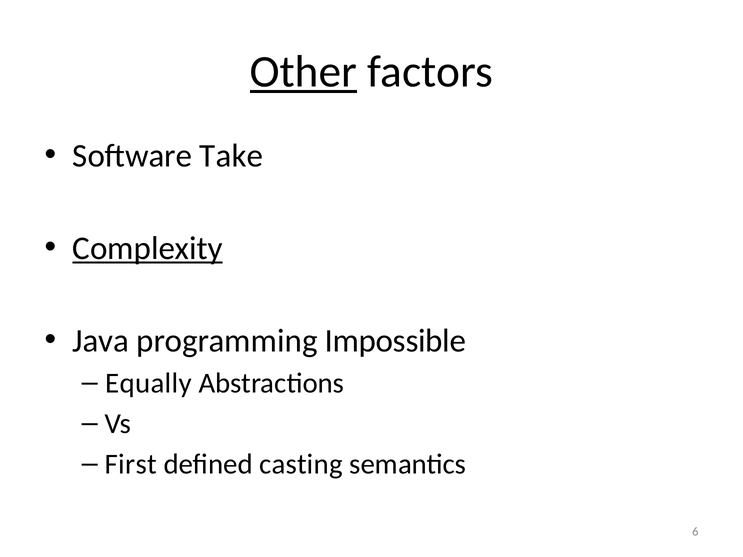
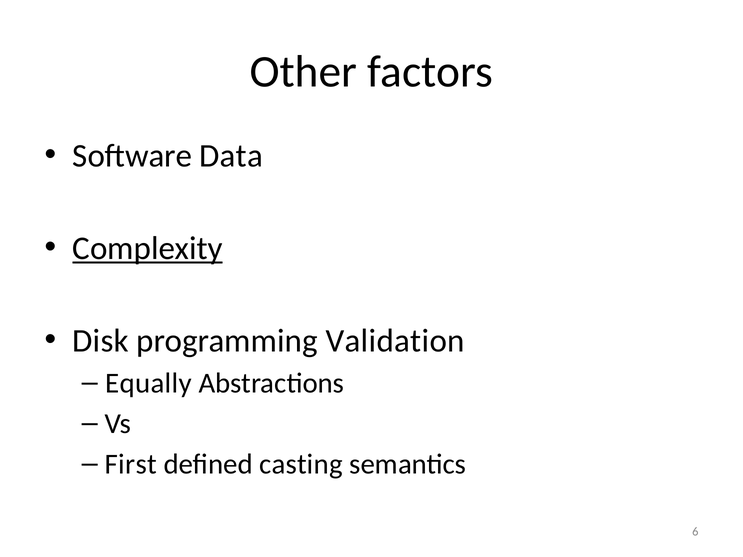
Other underline: present -> none (303, 72)
Take: Take -> Data (231, 156)
Java: Java -> Disk (101, 341)
Impossible: Impossible -> Validation (395, 341)
